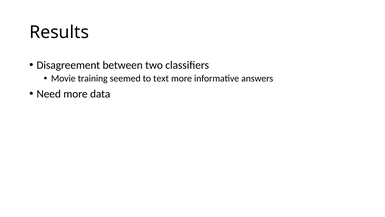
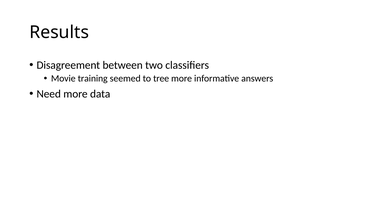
text: text -> tree (161, 78)
